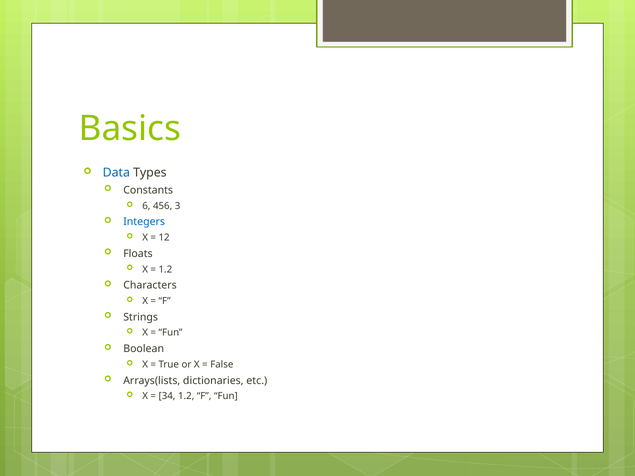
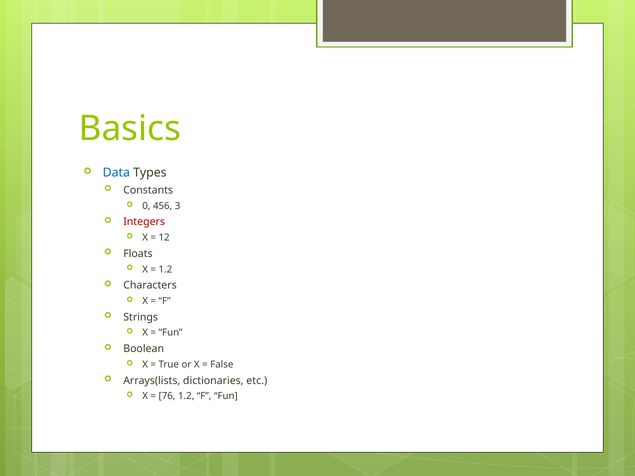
6: 6 -> 0 (146, 206)
Integers colour: blue -> red (144, 222)
34: 34 -> 76 (167, 396)
